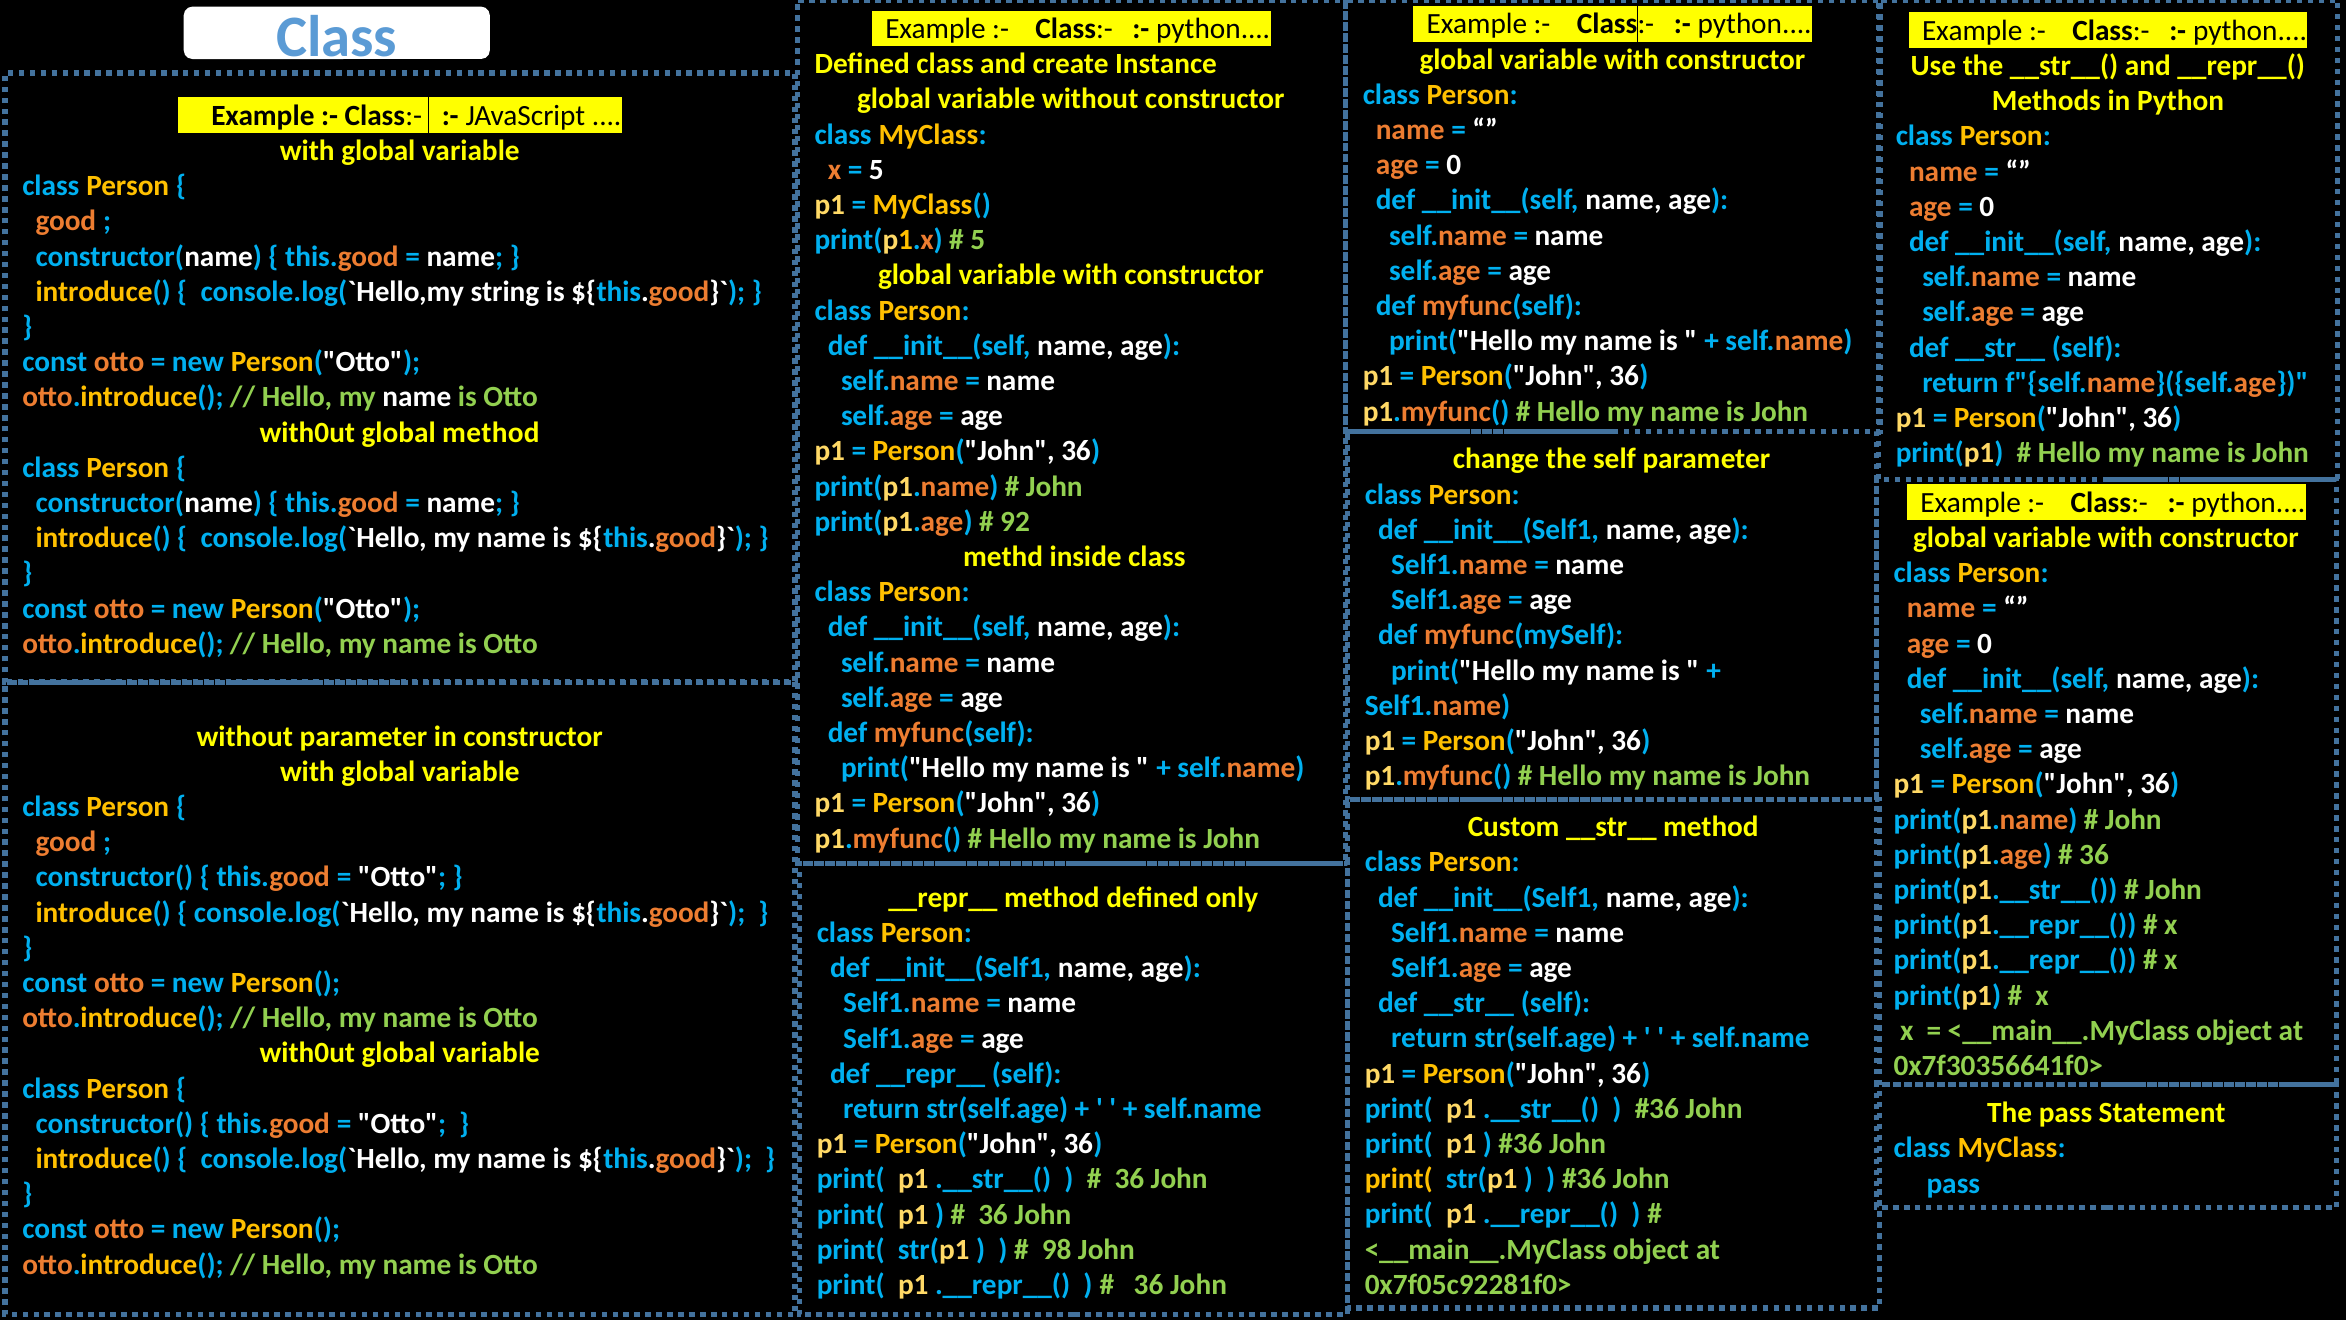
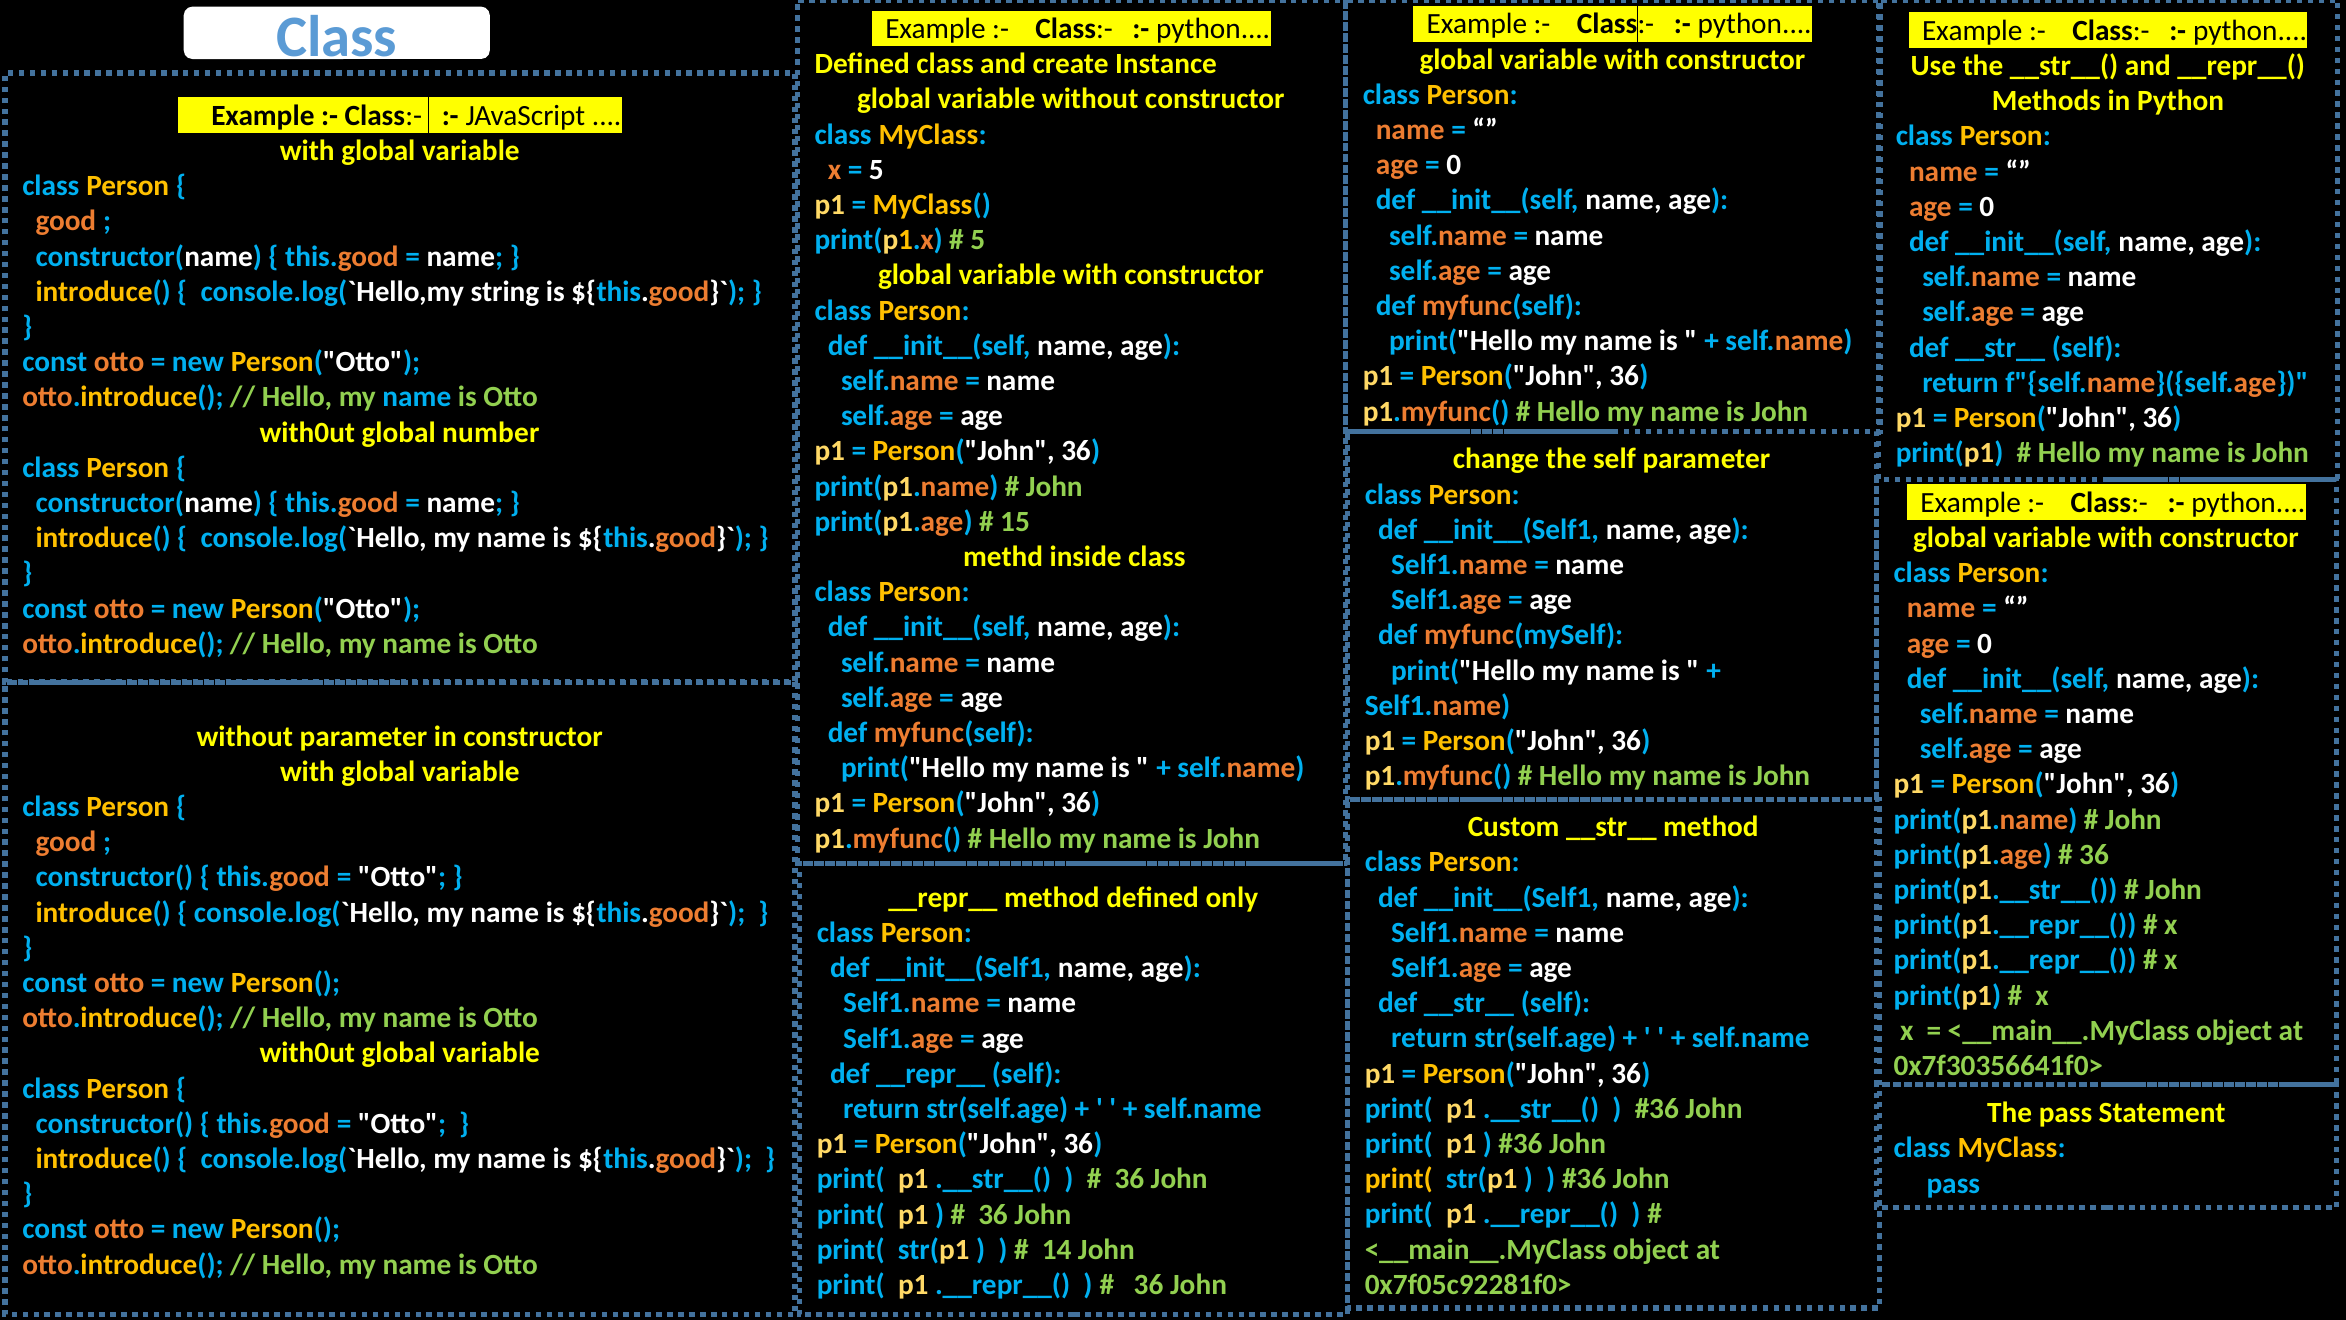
name colour: white -> light blue (417, 397)
global method: method -> number (491, 432)
92: 92 -> 15 (1015, 522)
98: 98 -> 14 (1057, 1249)
